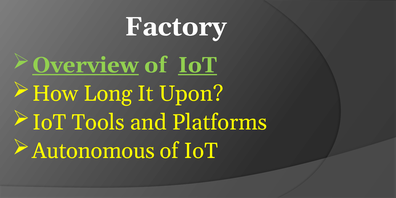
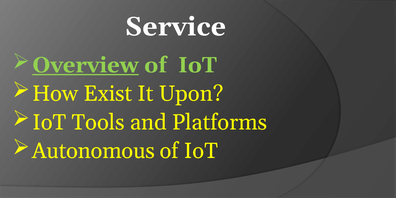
Factory: Factory -> Service (175, 27)
IoT underline: present -> none (197, 65)
Long: Long -> Exist (108, 94)
